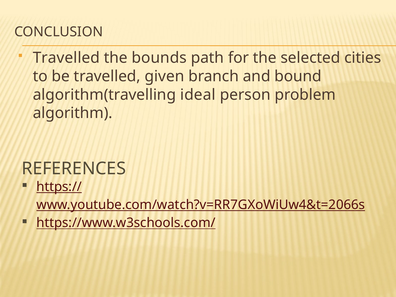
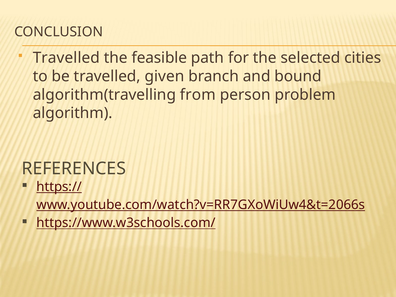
bounds: bounds -> feasible (159, 58)
ideal: ideal -> from (198, 95)
